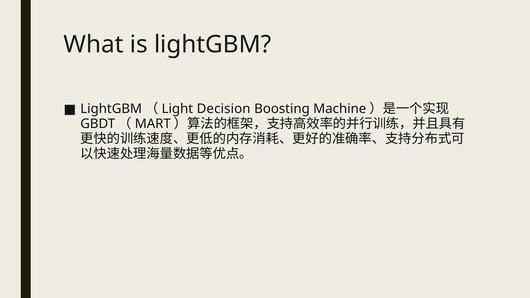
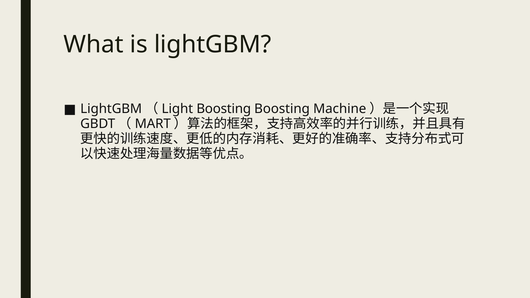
Decision: Decision -> Boosting (224, 109)
